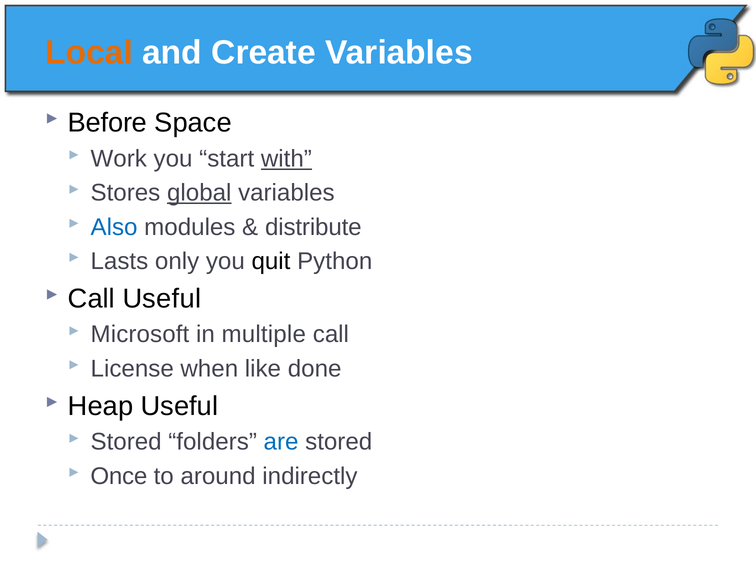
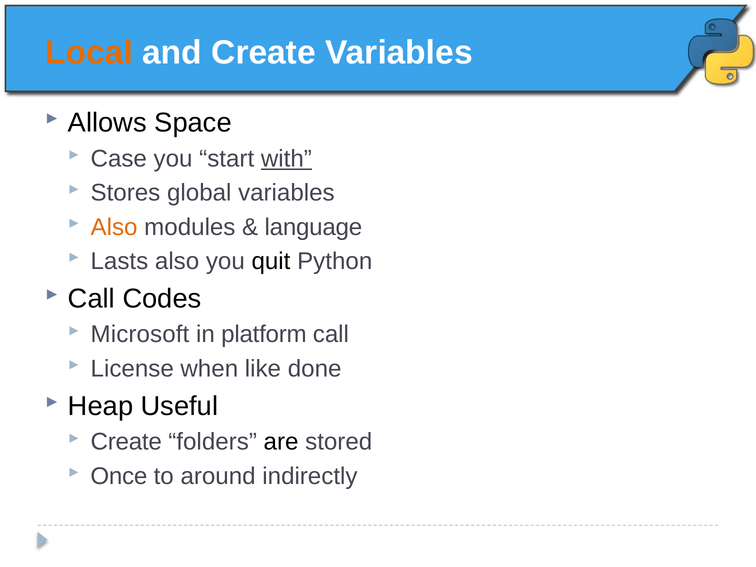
Before: Before -> Allows (107, 123)
Work: Work -> Case (119, 159)
global underline: present -> none (199, 193)
Also colour: blue -> orange (114, 227)
distribute: distribute -> language (313, 227)
Lasts only: only -> also (177, 261)
Call Useful: Useful -> Codes (162, 299)
multiple: multiple -> platform (264, 335)
Stored: Stored -> Create (126, 442)
are colour: blue -> black (281, 442)
